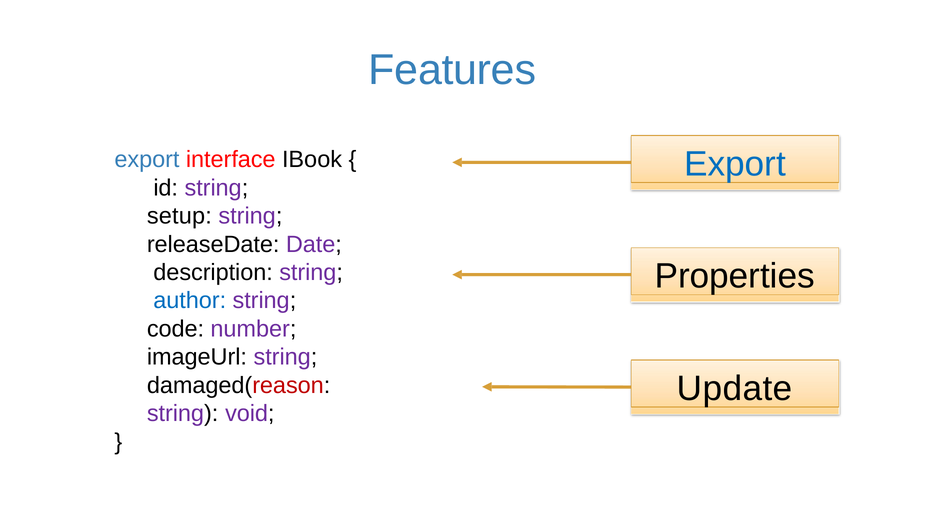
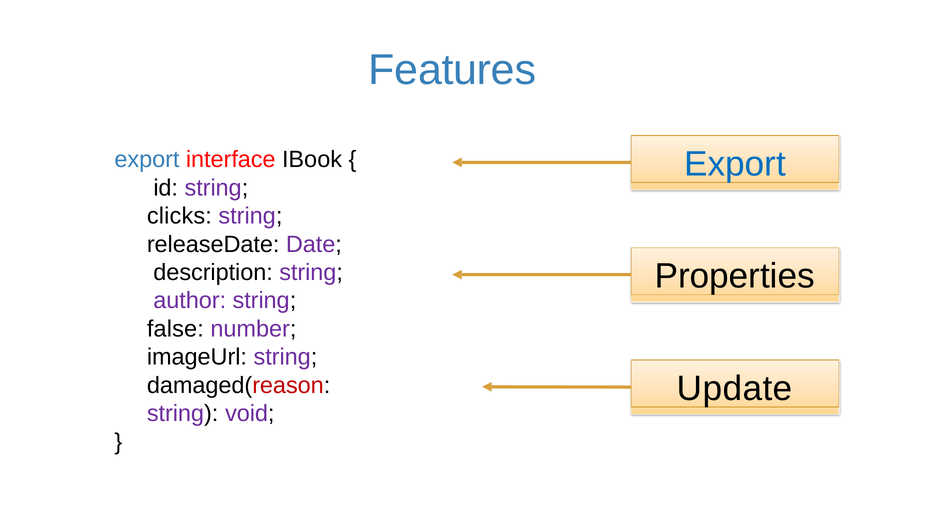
setup: setup -> clicks (179, 216)
author colour: blue -> purple (190, 301)
code: code -> false (175, 329)
